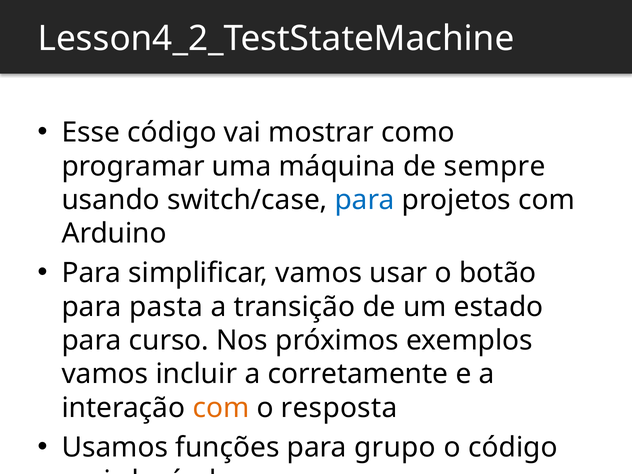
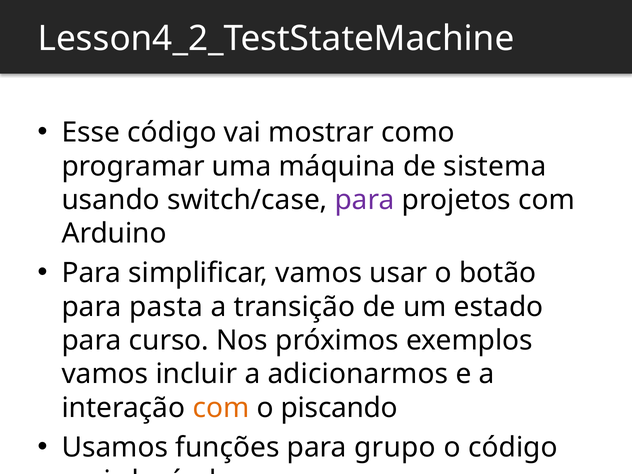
sempre: sempre -> sistema (495, 166)
para colour: blue -> purple (365, 200)
corretamente: corretamente -> adicionarmos (358, 374)
resposta: resposta -> piscando (339, 408)
